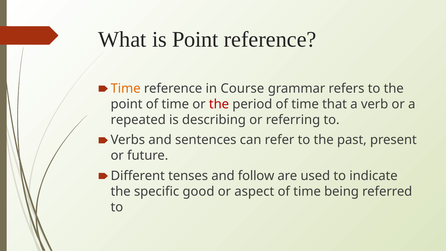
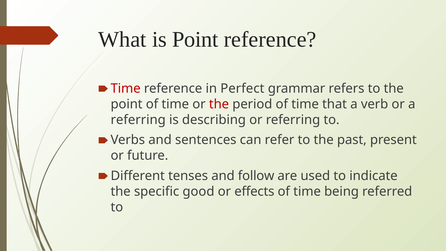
Time colour: orange -> red (126, 88)
Course: Course -> Perfect (242, 88)
repeated: repeated -> referring (138, 120)
aspect: aspect -> effects (254, 191)
